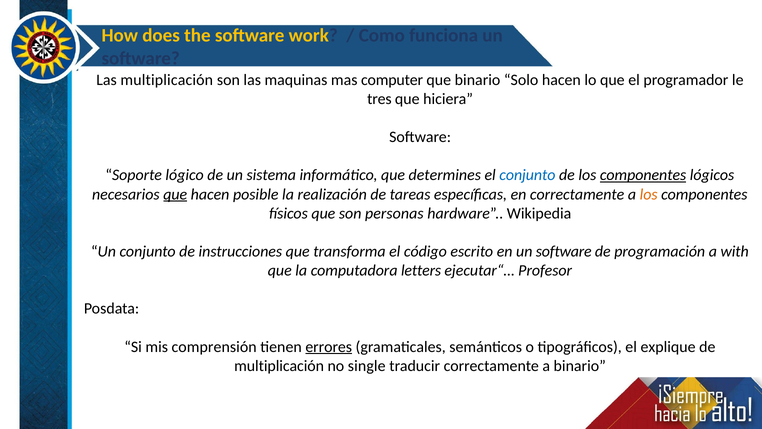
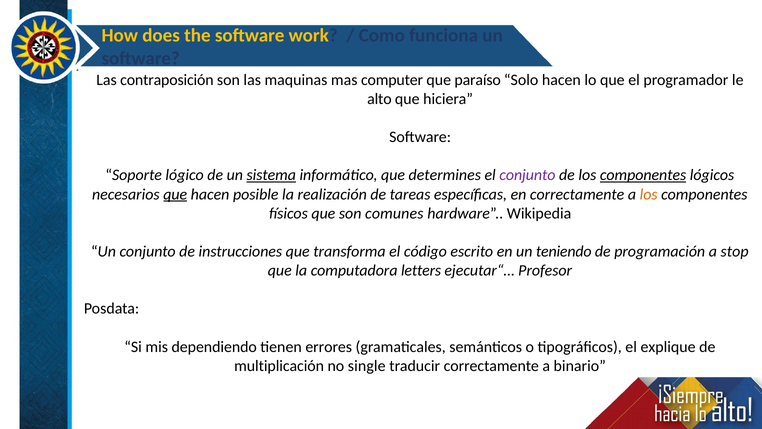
Las multiplicación: multiplicación -> contraposición (167, 80)
que binario: binario -> paraíso (478, 80)
tres: tres -> alto (379, 99)
sistema underline: none -> present (271, 175)
conjunto colour: blue -> purple (527, 175)
personas: personas -> comunes (394, 213)
en un software: software -> teniendo (564, 251)
with: with -> stop (735, 251)
comprensión: comprensión -> dependiendo (214, 347)
errores underline: present -> none (329, 347)
